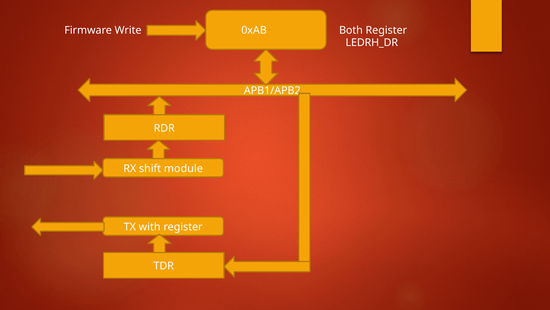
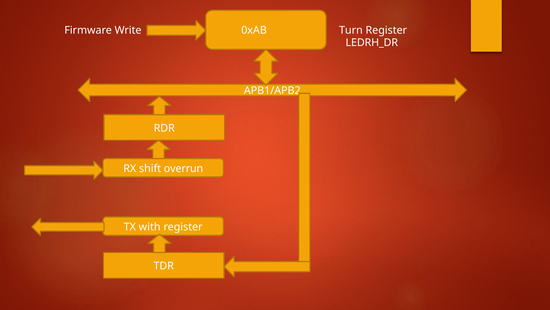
Both: Both -> Turn (351, 30)
module: module -> overrun (184, 168)
